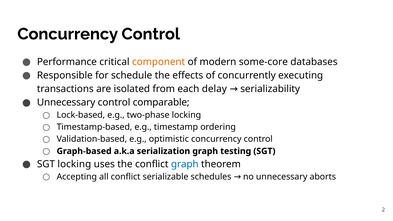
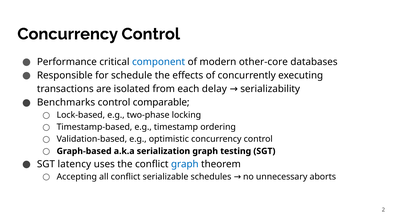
component colour: orange -> blue (159, 62)
some-core: some-core -> other-core (263, 62)
Unnecessary: Unnecessary -> Benchmarks (66, 102)
SGT locking: locking -> latency (74, 164)
